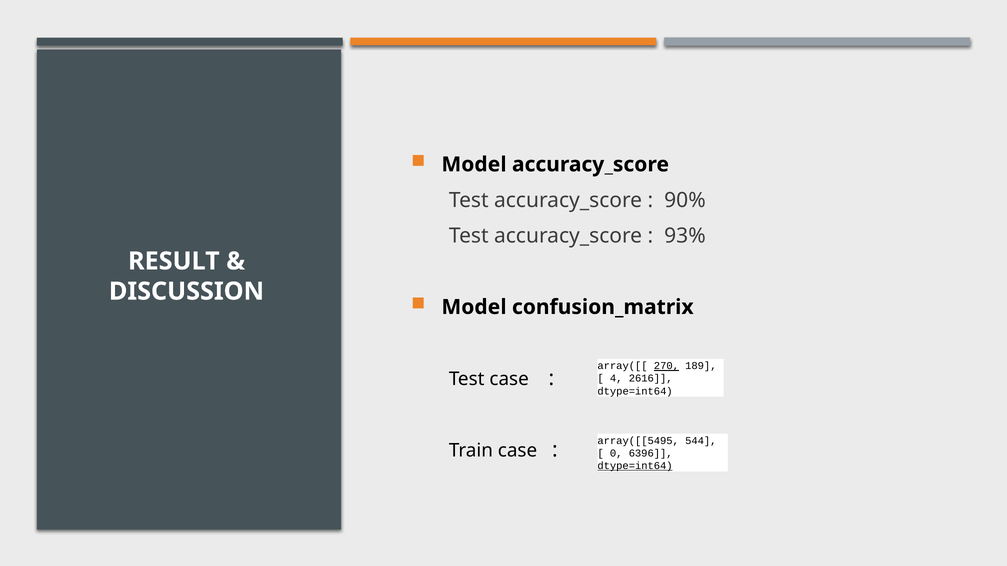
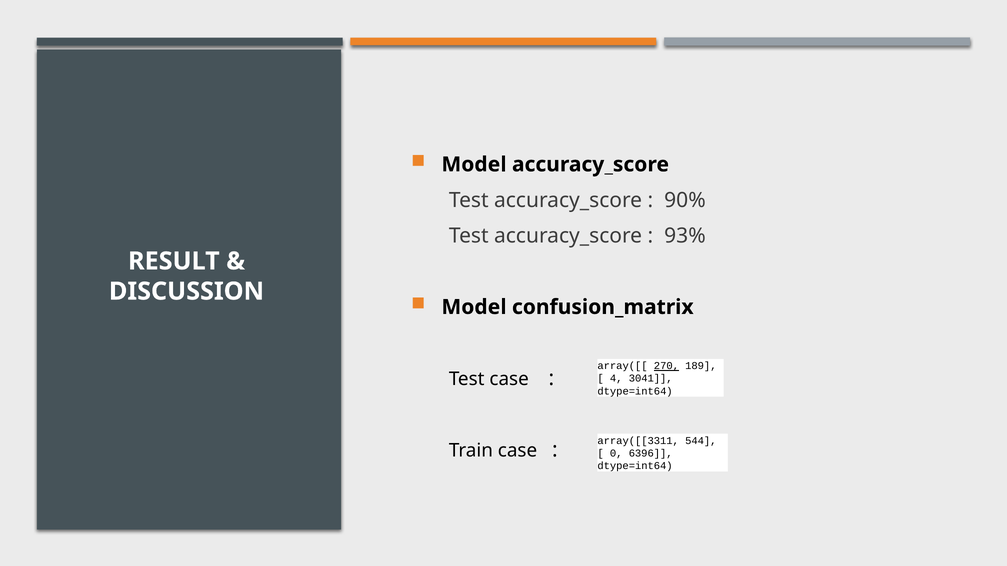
2616: 2616 -> 3041 (651, 379)
array([[5495: array([[5495 -> array([[3311 (638, 441)
dtype=int64 underline: present -> none (635, 466)
